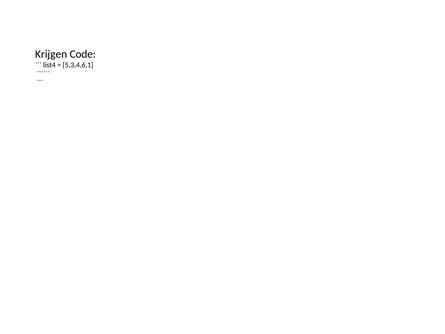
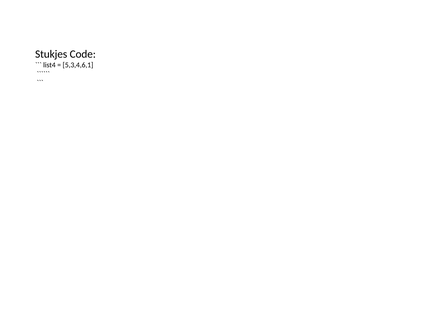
Krijgen: Krijgen -> Stukjes (51, 54)
